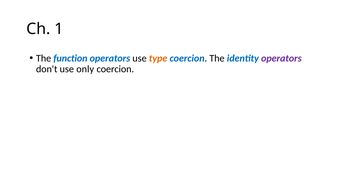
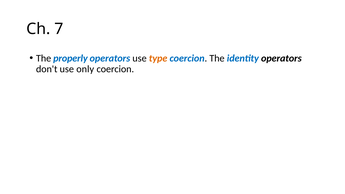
1: 1 -> 7 (59, 29)
function: function -> properly (70, 58)
operators colour: purple -> black (281, 58)
